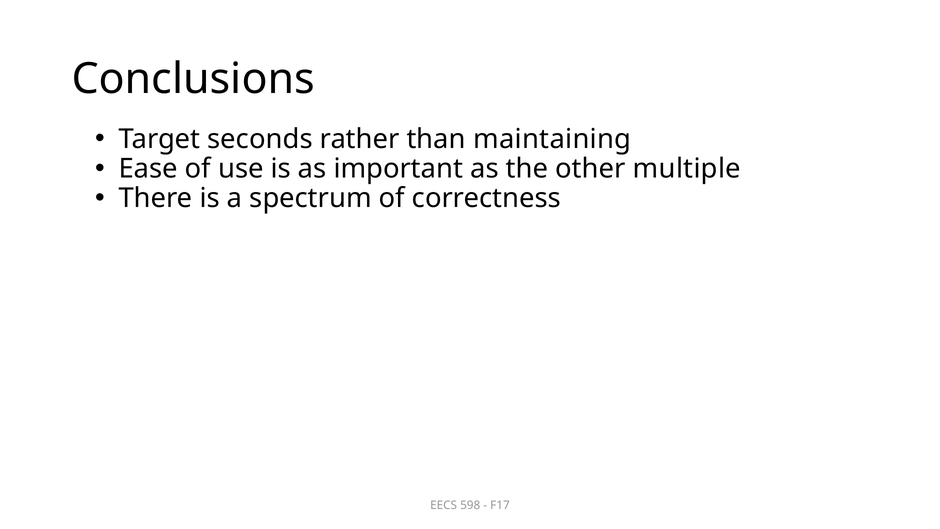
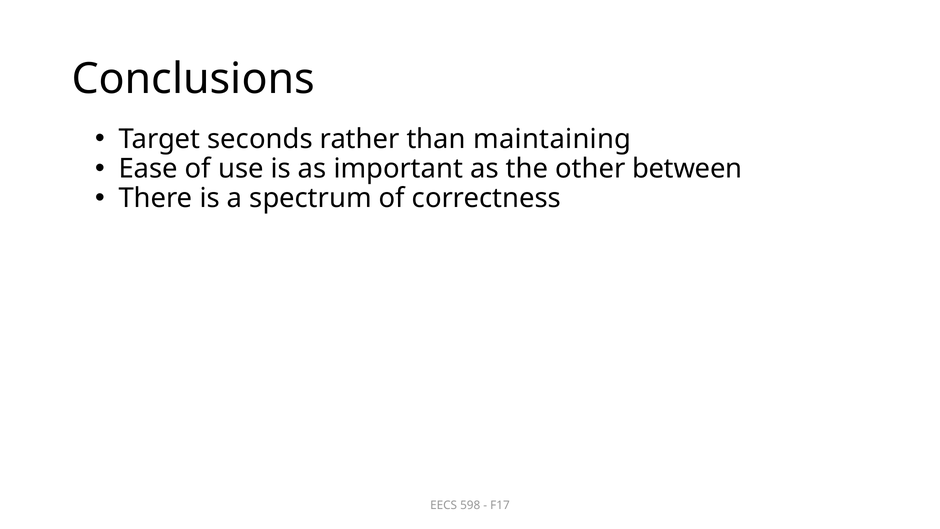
multiple: multiple -> between (687, 169)
